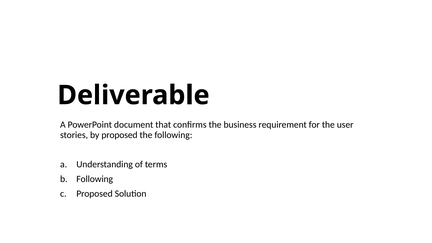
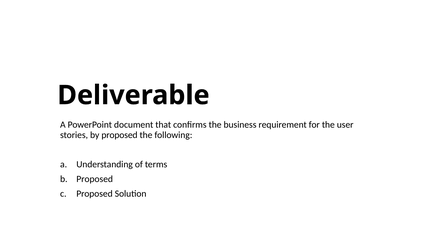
Following: Following -> Proposed (95, 179)
